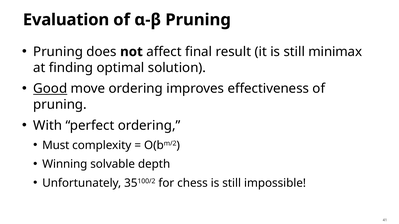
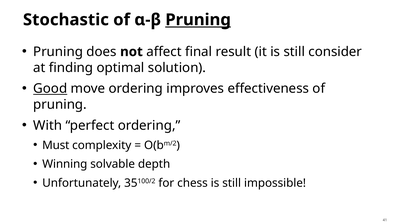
Evaluation: Evaluation -> Stochastic (66, 20)
Pruning underline: none -> present (198, 20)
minimax: minimax -> consider (335, 52)
